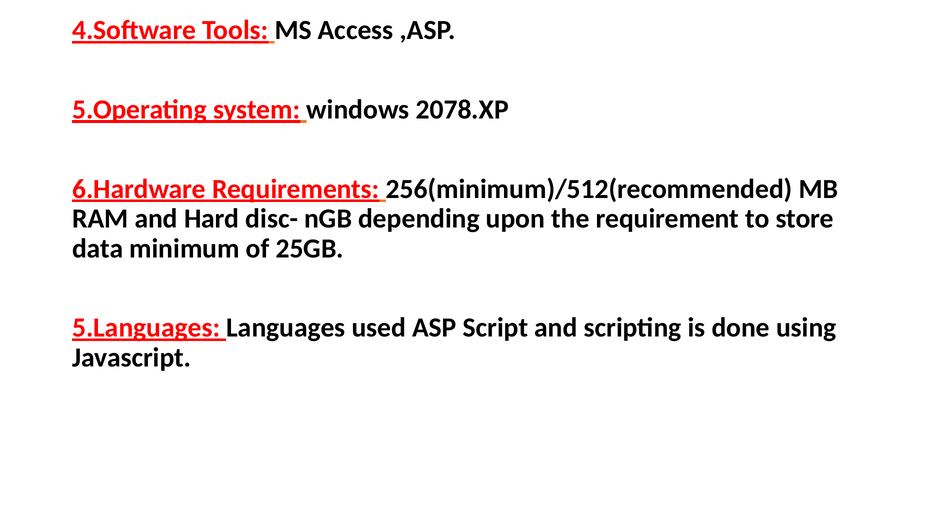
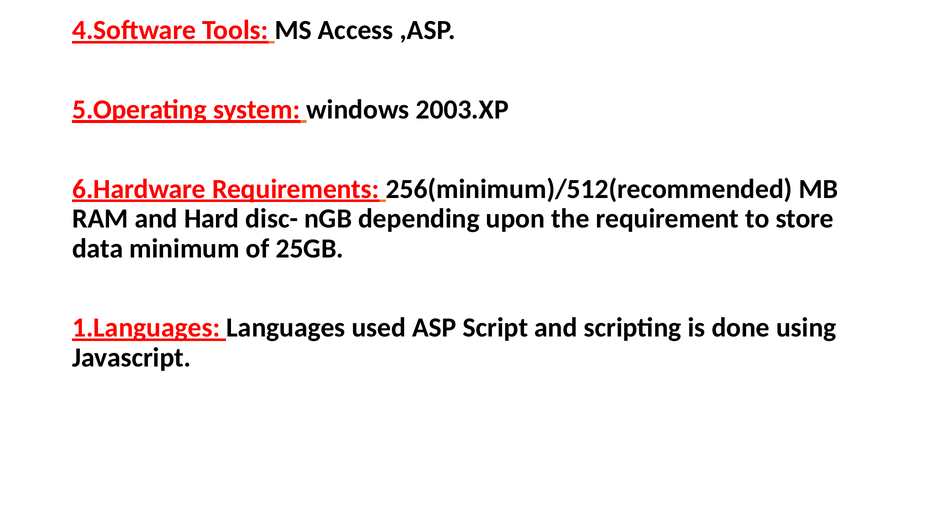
2078.XP: 2078.XP -> 2003.XP (462, 110)
5.Languages: 5.Languages -> 1.Languages (146, 328)
